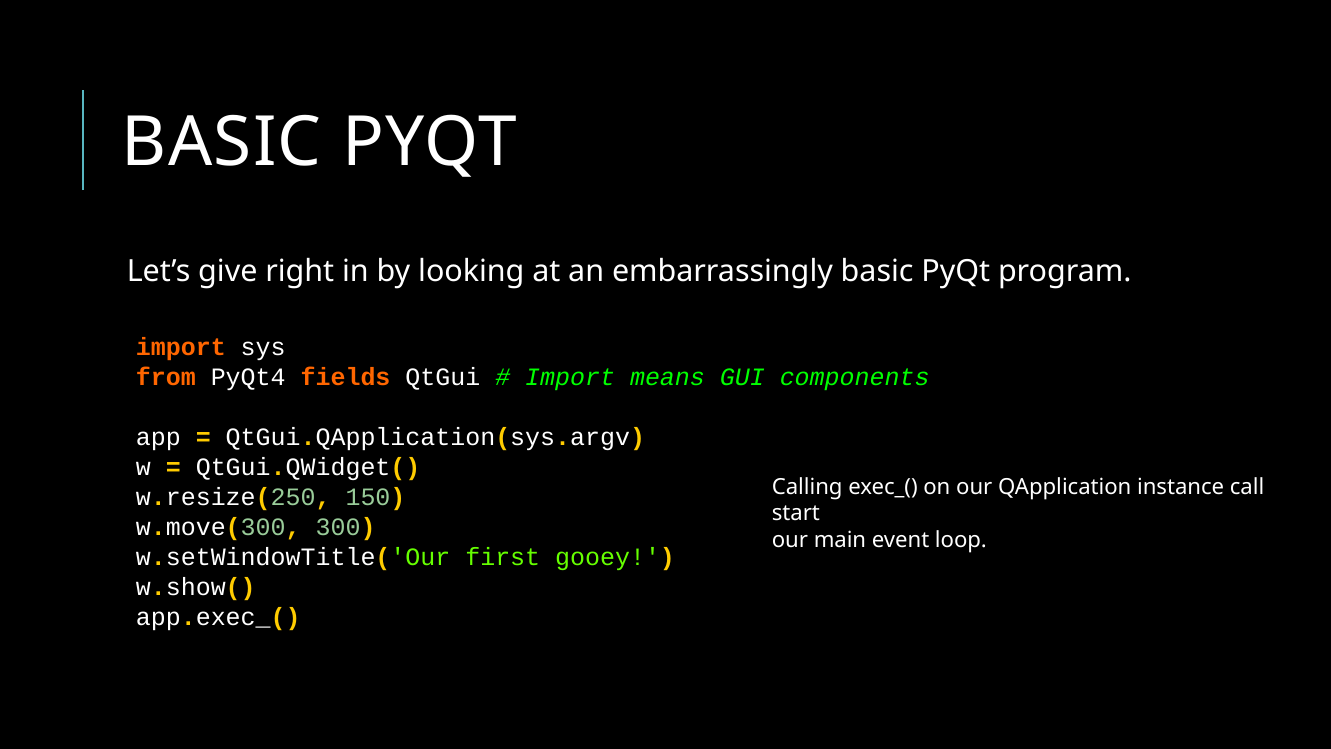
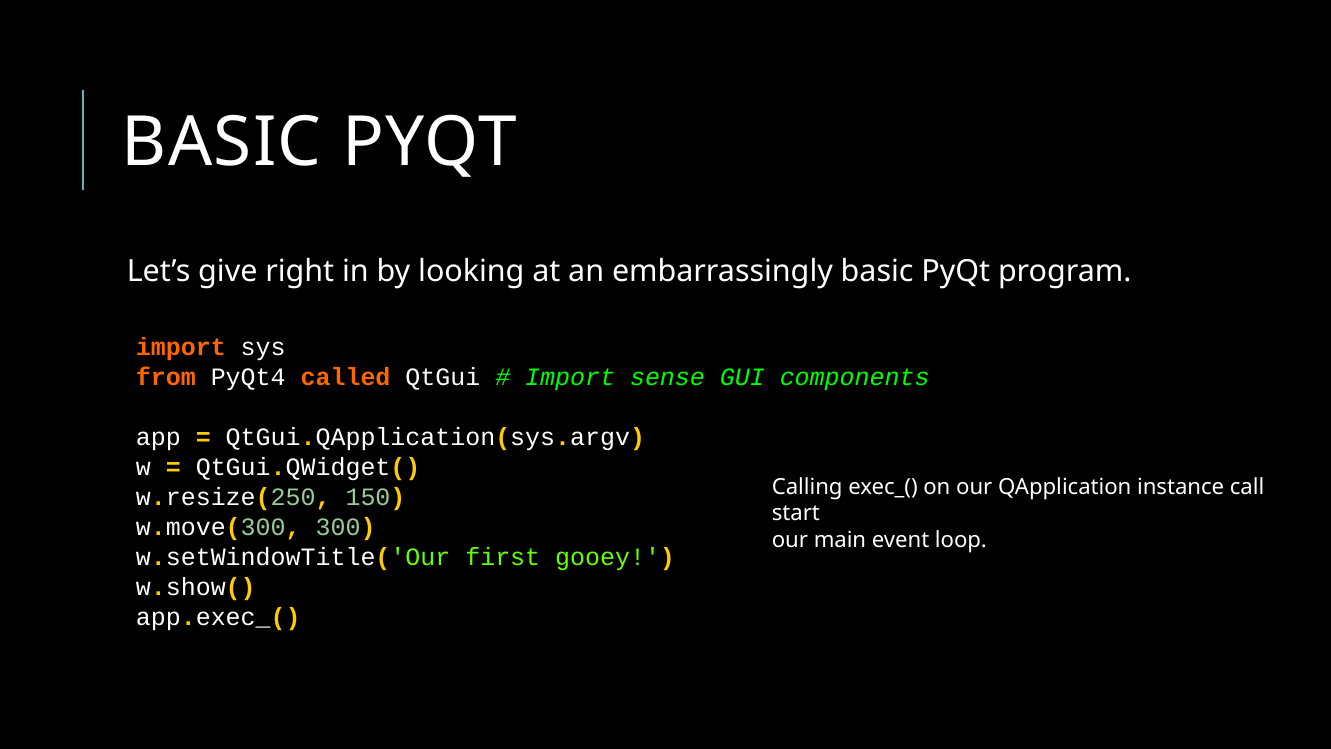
fields: fields -> called (346, 377)
means: means -> sense (667, 377)
